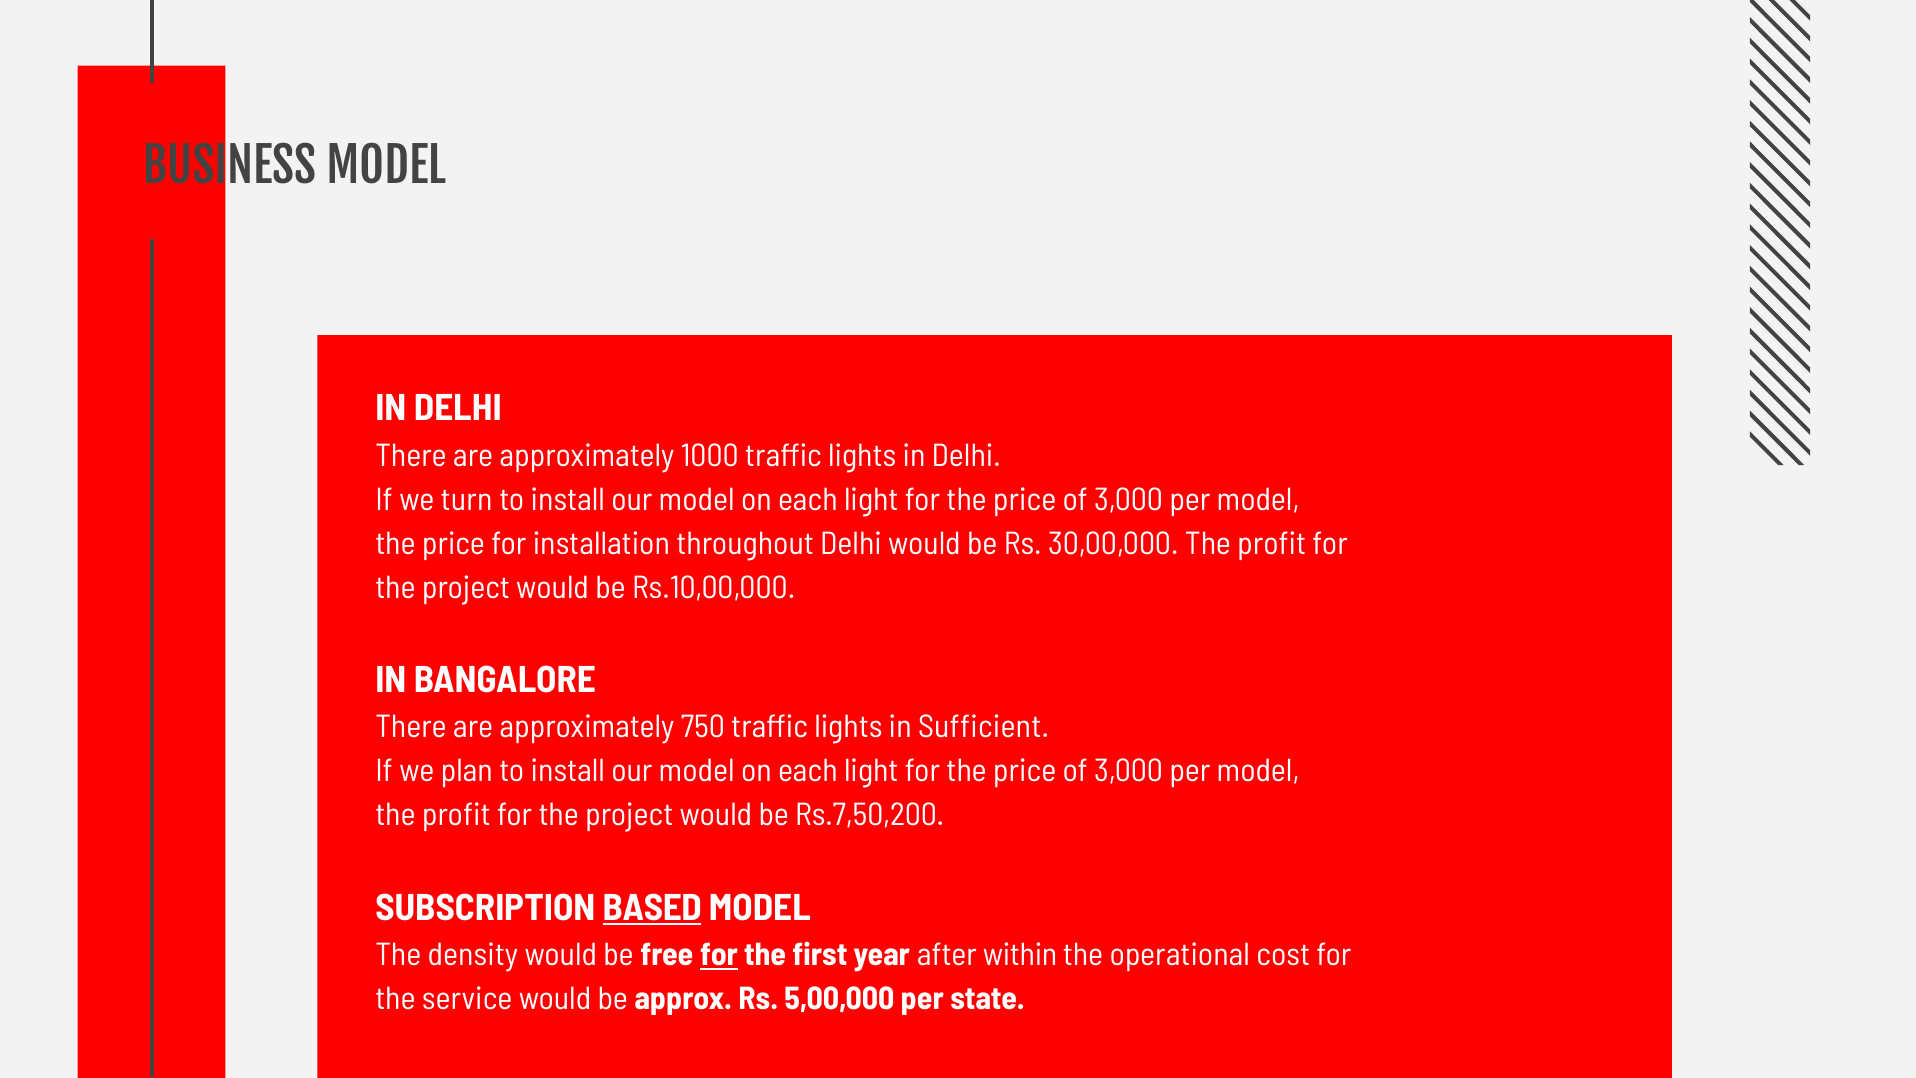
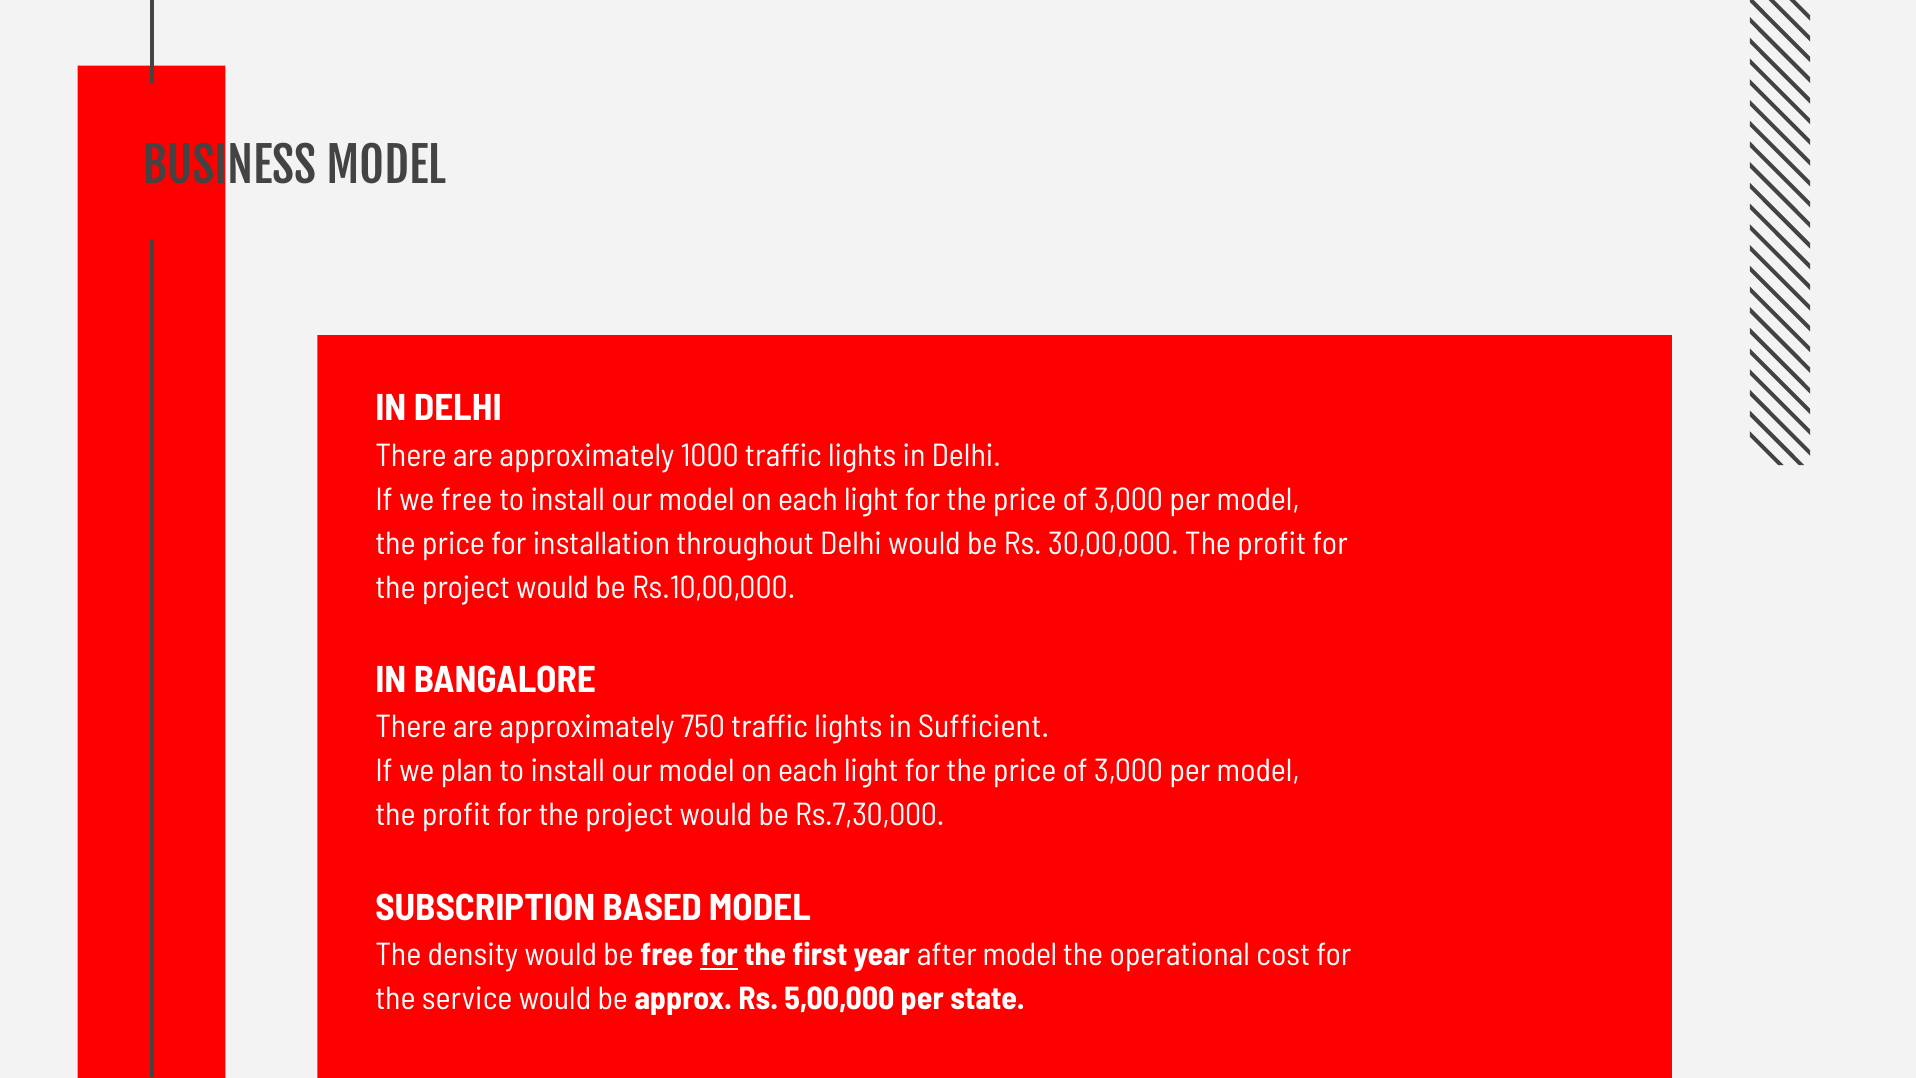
we turn: turn -> free (467, 499)
Rs.7,50,200: Rs.7,50,200 -> Rs.7,30,000 (870, 815)
BASED underline: present -> none (652, 908)
after within: within -> model (1020, 955)
